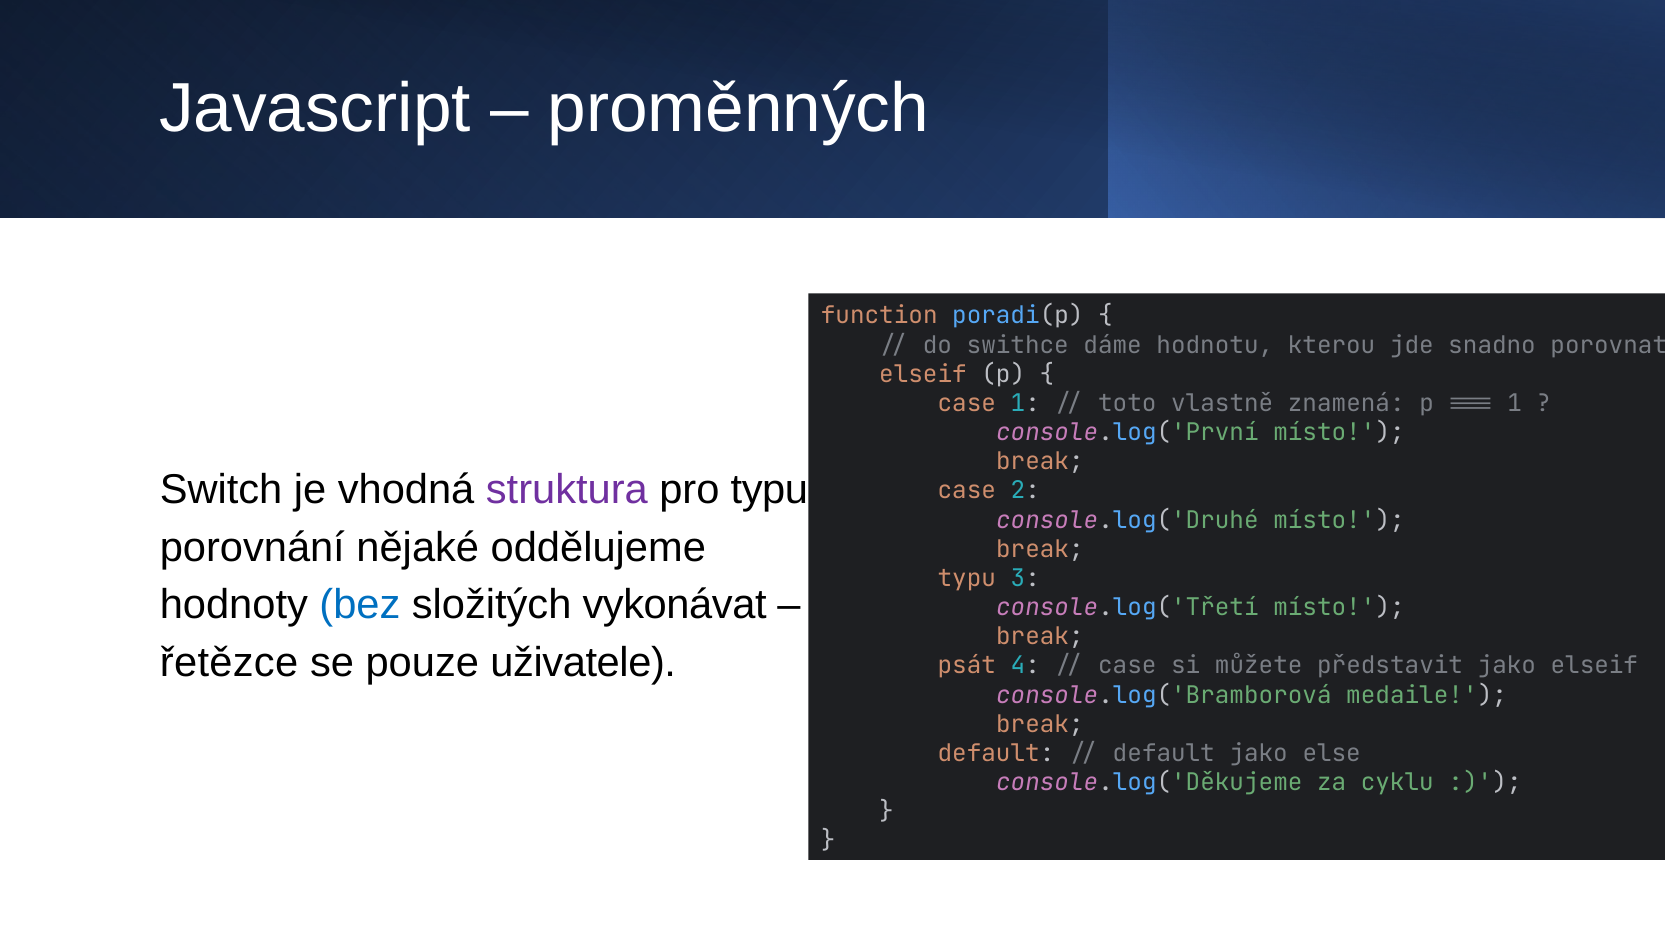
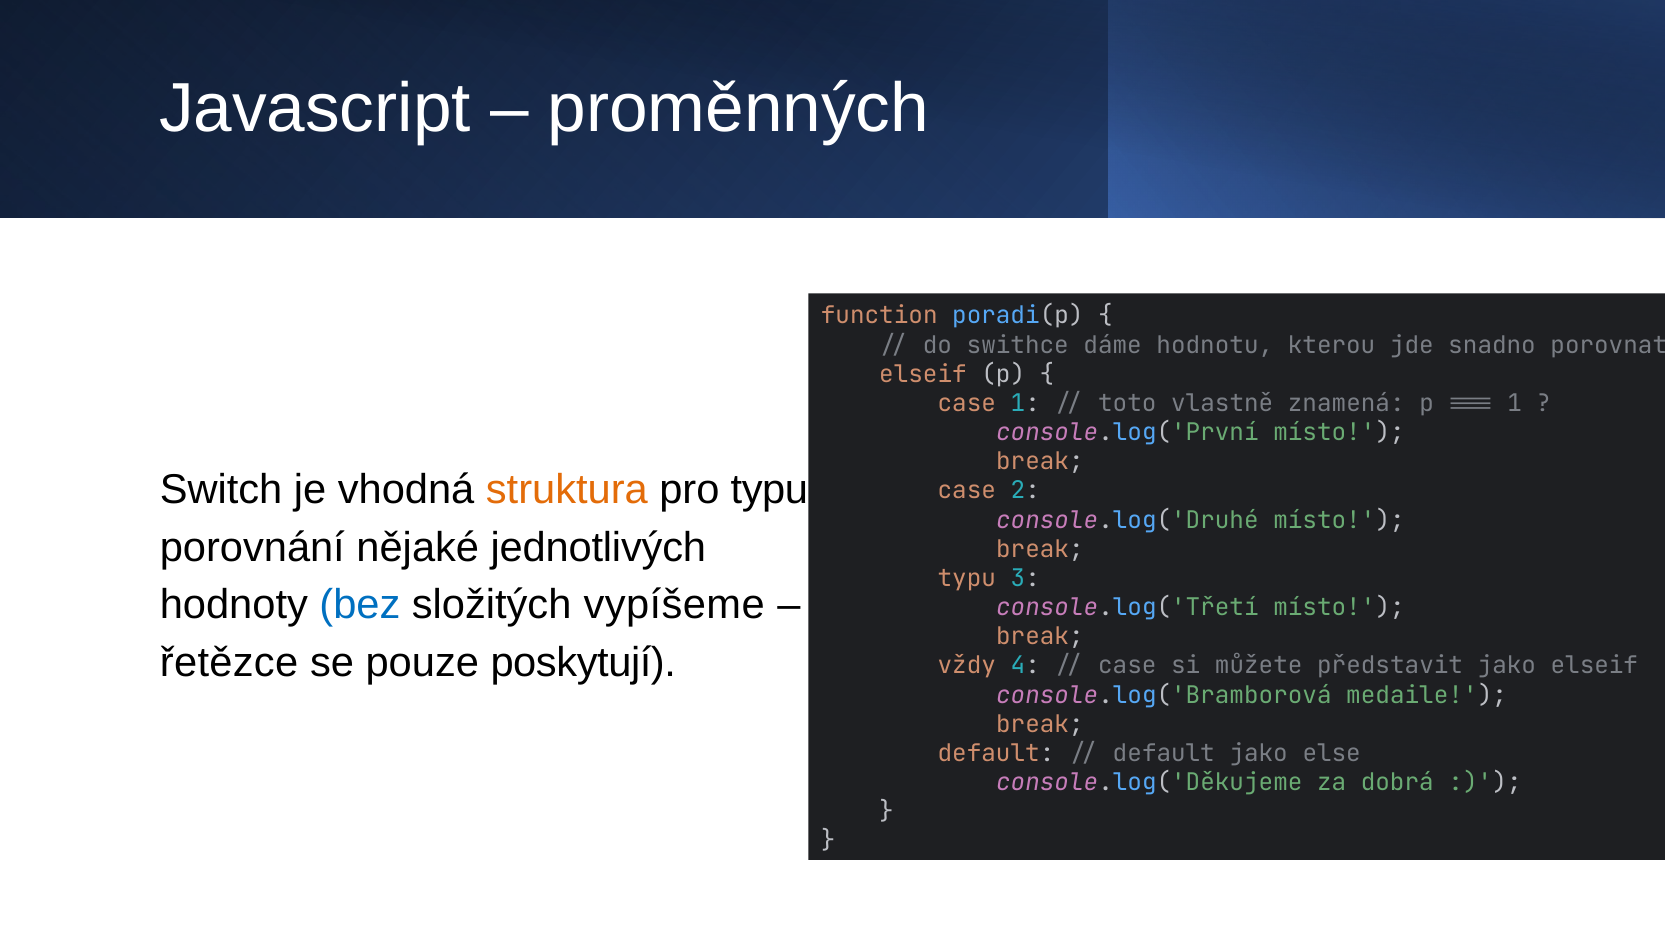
struktura colour: purple -> orange (567, 490)
oddělujeme: oddělujeme -> jednotlivých (598, 547)
vykonávat: vykonávat -> vypíšeme (674, 605)
uživatele: uživatele -> poskytují (583, 662)
psát: psát -> vždy (967, 666)
cyklu: cyklu -> dobrá (1397, 782)
